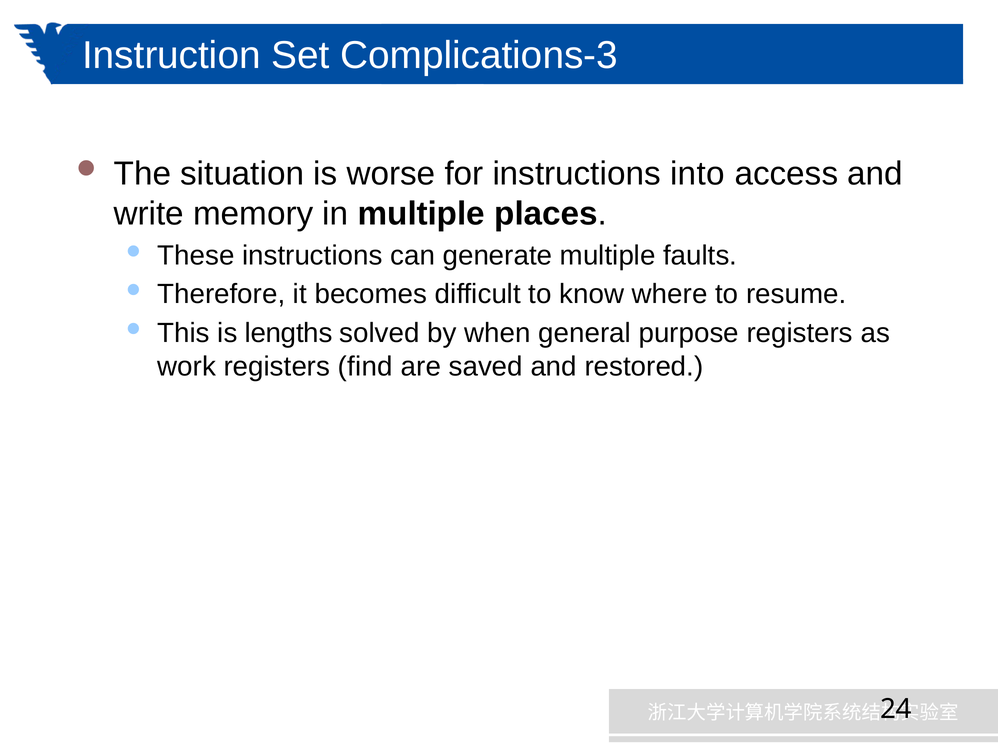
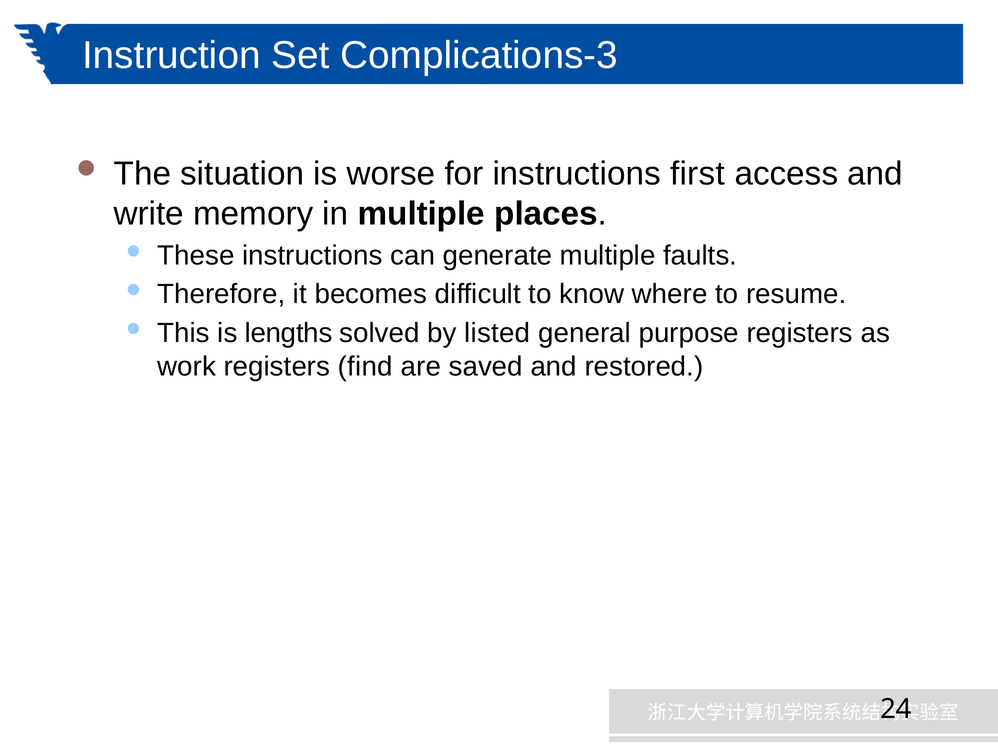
into: into -> first (697, 174)
when: when -> listed (497, 333)
